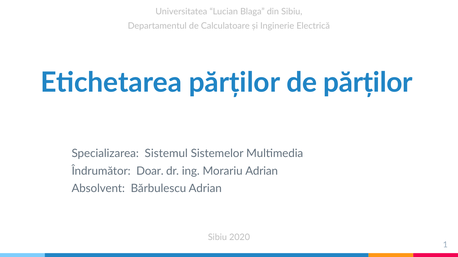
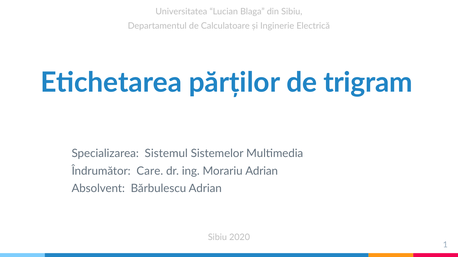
de părților: părților -> trigram (368, 83)
Doar: Doar -> Care (150, 171)
